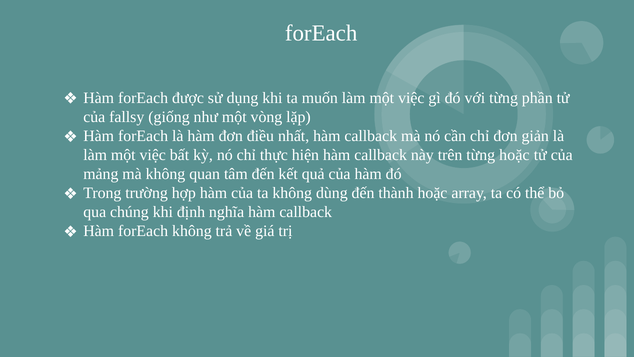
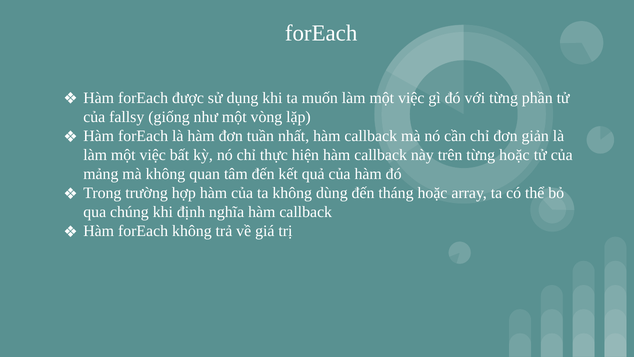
điều: điều -> tuần (260, 136)
thành: thành -> tháng (396, 193)
